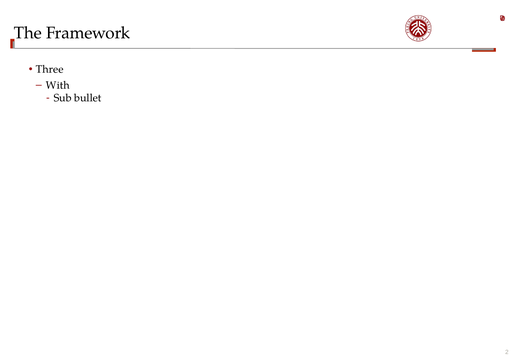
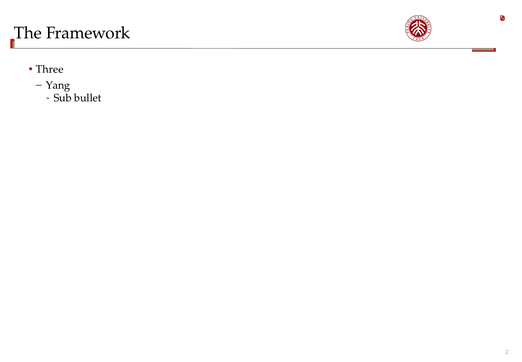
With: With -> Yang (58, 85)
